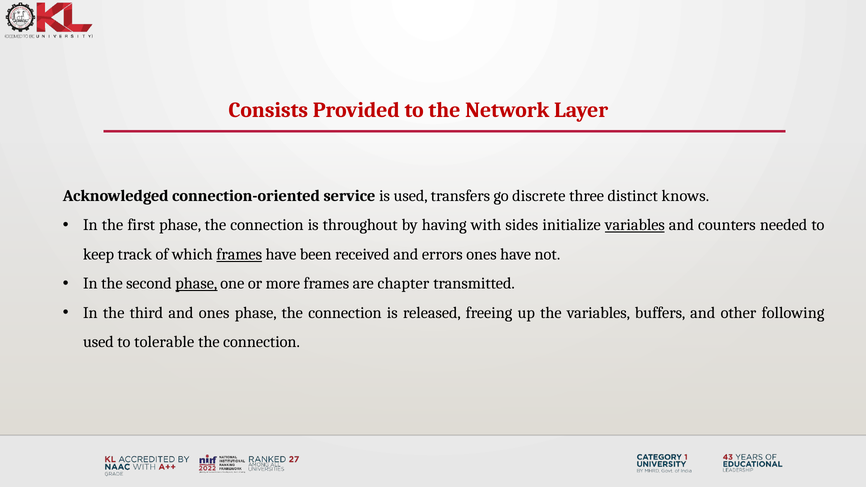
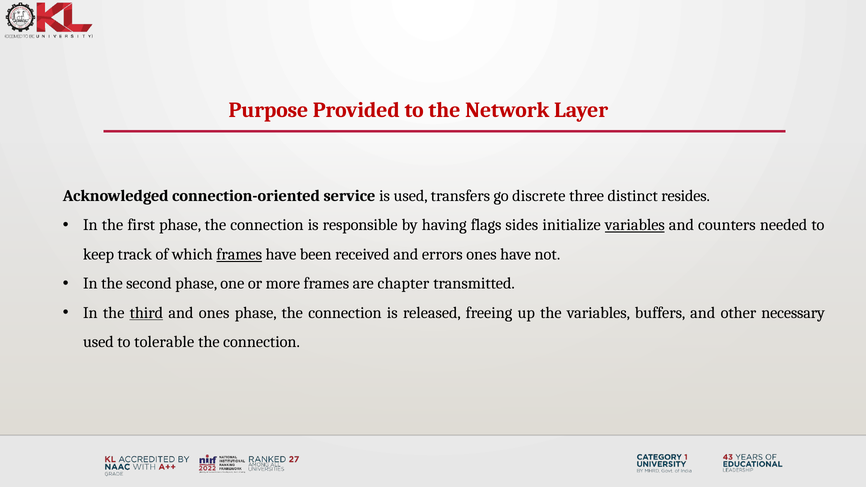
Consists: Consists -> Purpose (268, 110)
knows: knows -> resides (686, 196)
throughout: throughout -> responsible (360, 225)
with: with -> flags (486, 225)
phase underline: present -> none (196, 284)
third underline: none -> present (146, 313)
following: following -> necessary (793, 313)
